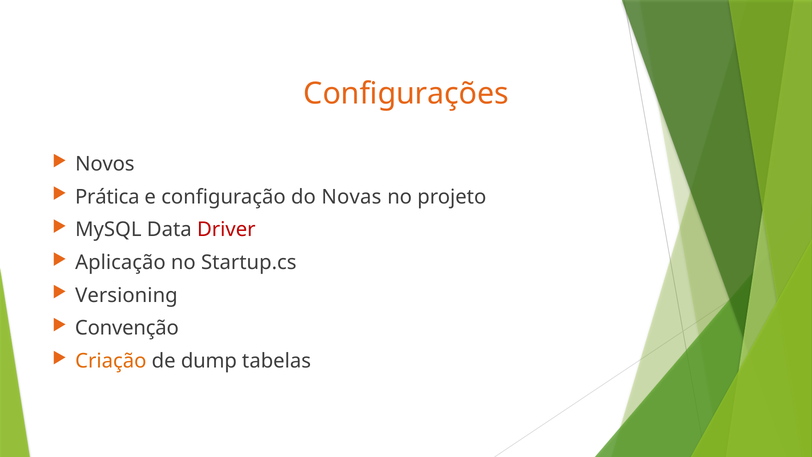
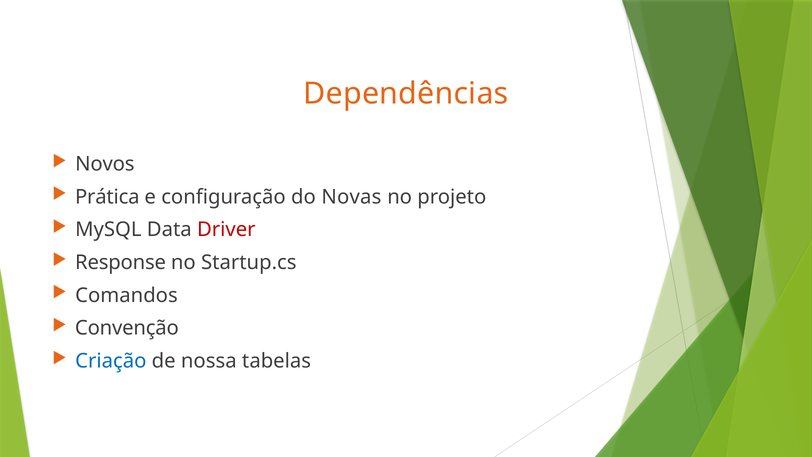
Configurações: Configurações -> Dependências (406, 94)
Aplicação: Aplicação -> Response (121, 262)
Versioning: Versioning -> Comandos (126, 295)
Criação colour: orange -> blue (111, 361)
dump: dump -> nossa (209, 361)
